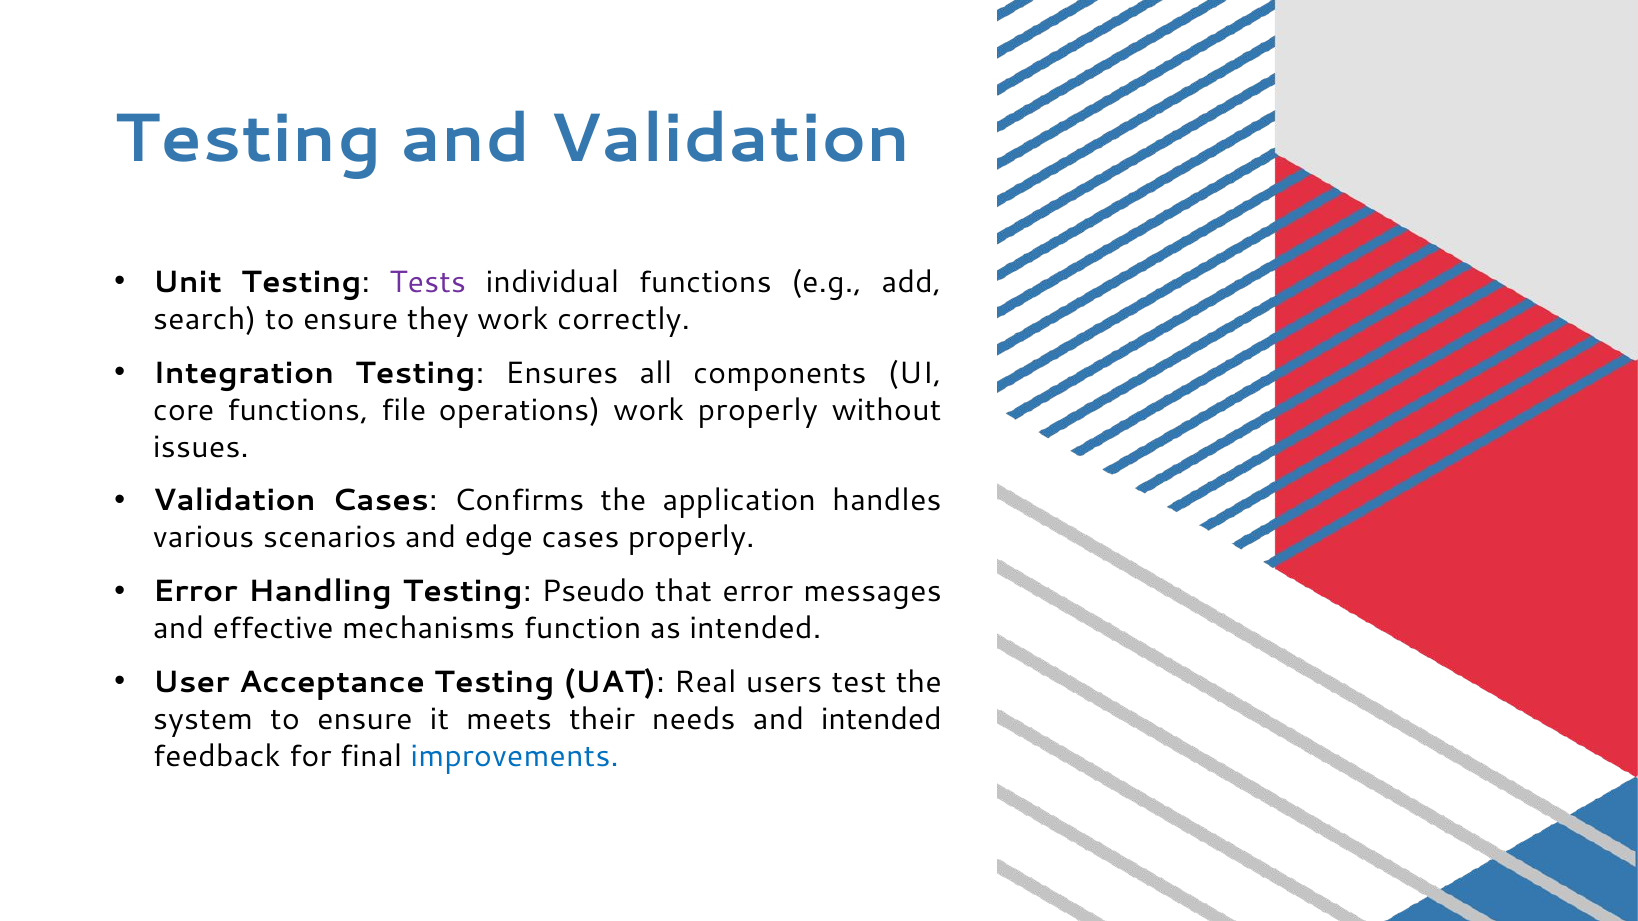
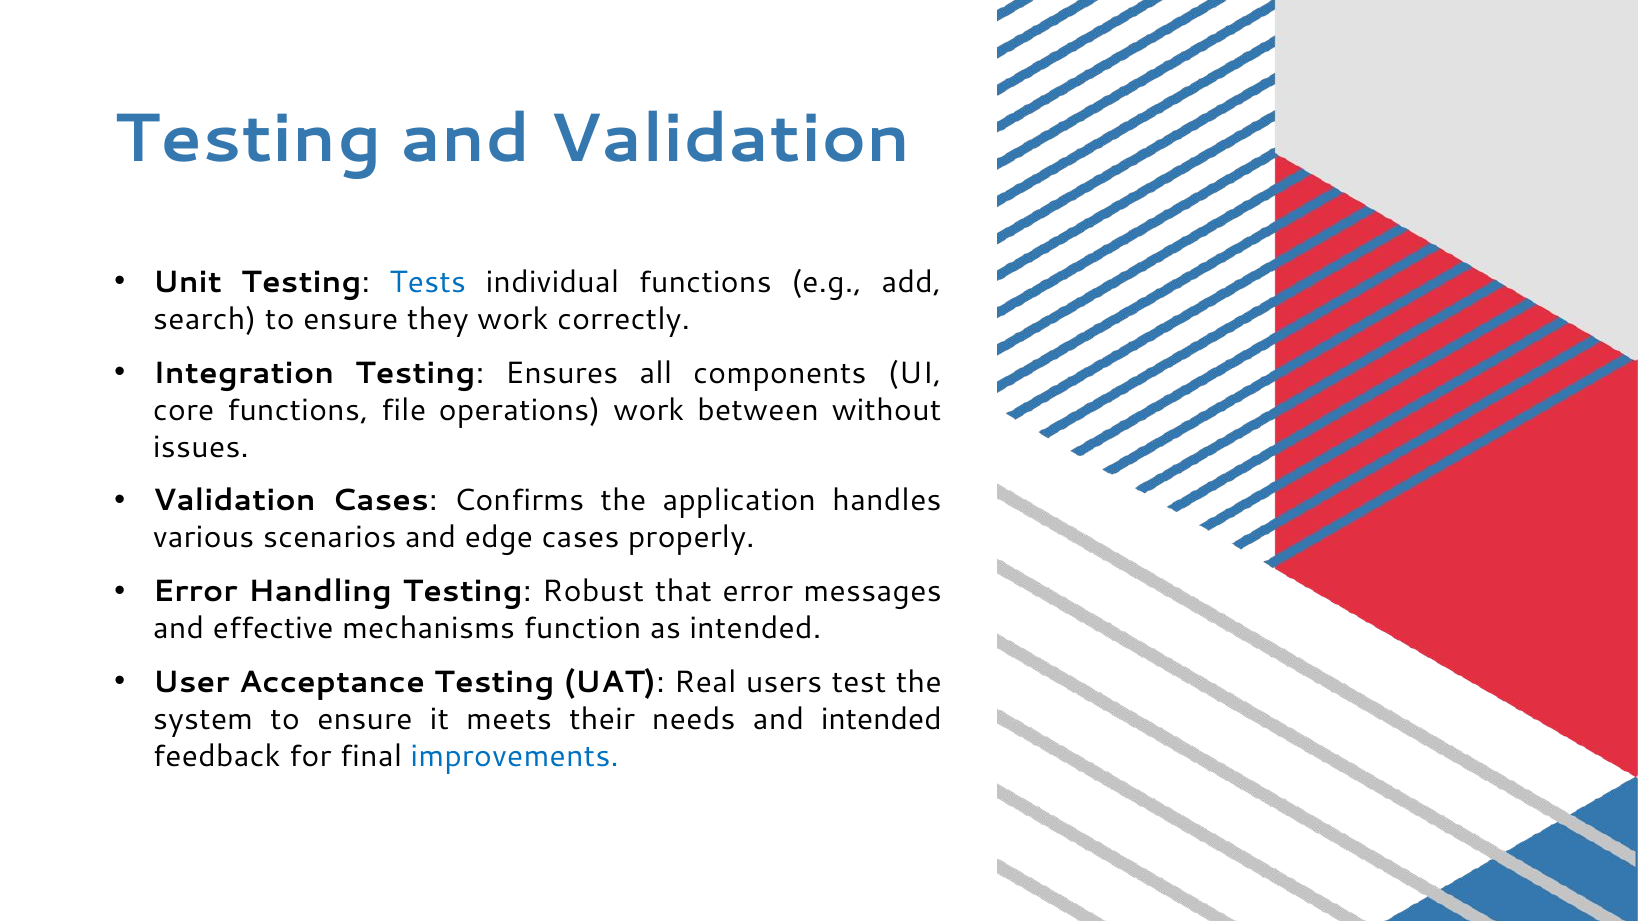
Tests colour: purple -> blue (428, 283)
work properly: properly -> between (758, 410)
Pseudo: Pseudo -> Robust (593, 592)
